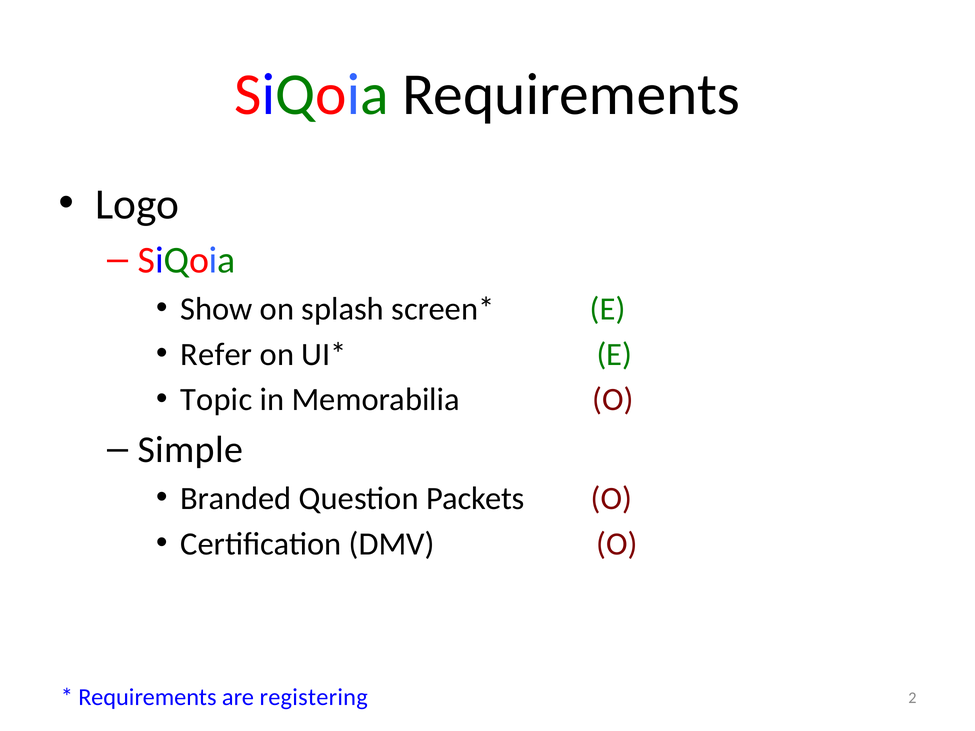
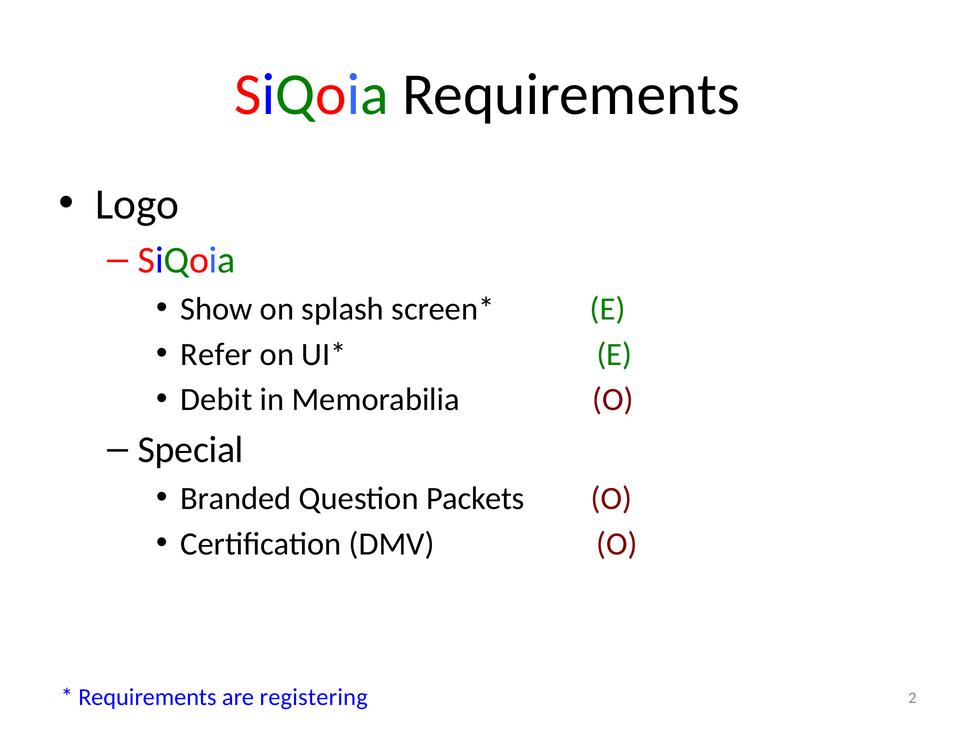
Topic: Topic -> Debit (216, 400)
Simple: Simple -> Special (191, 450)
